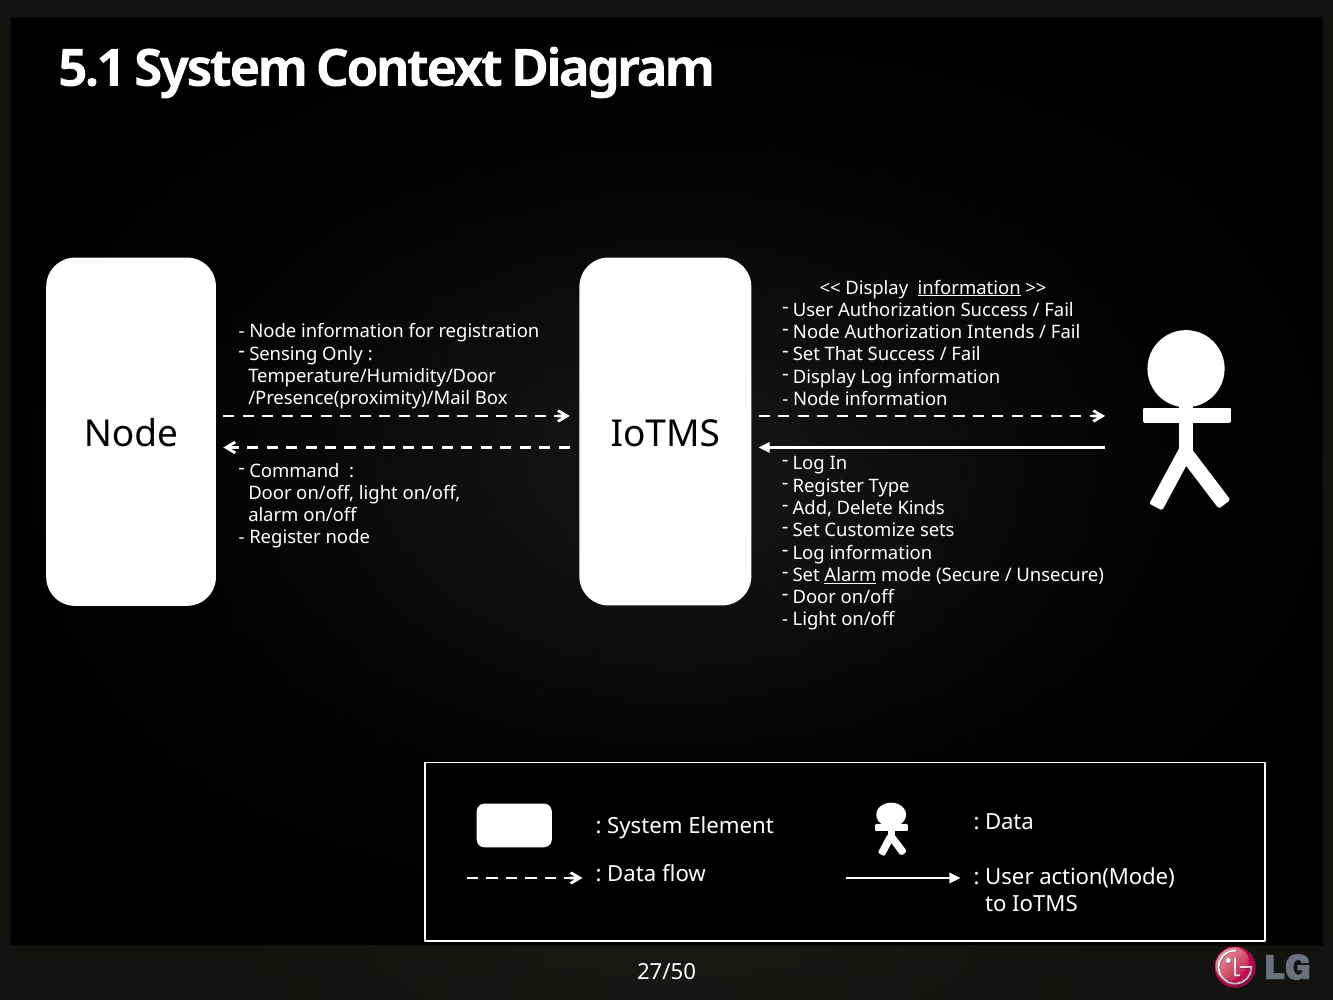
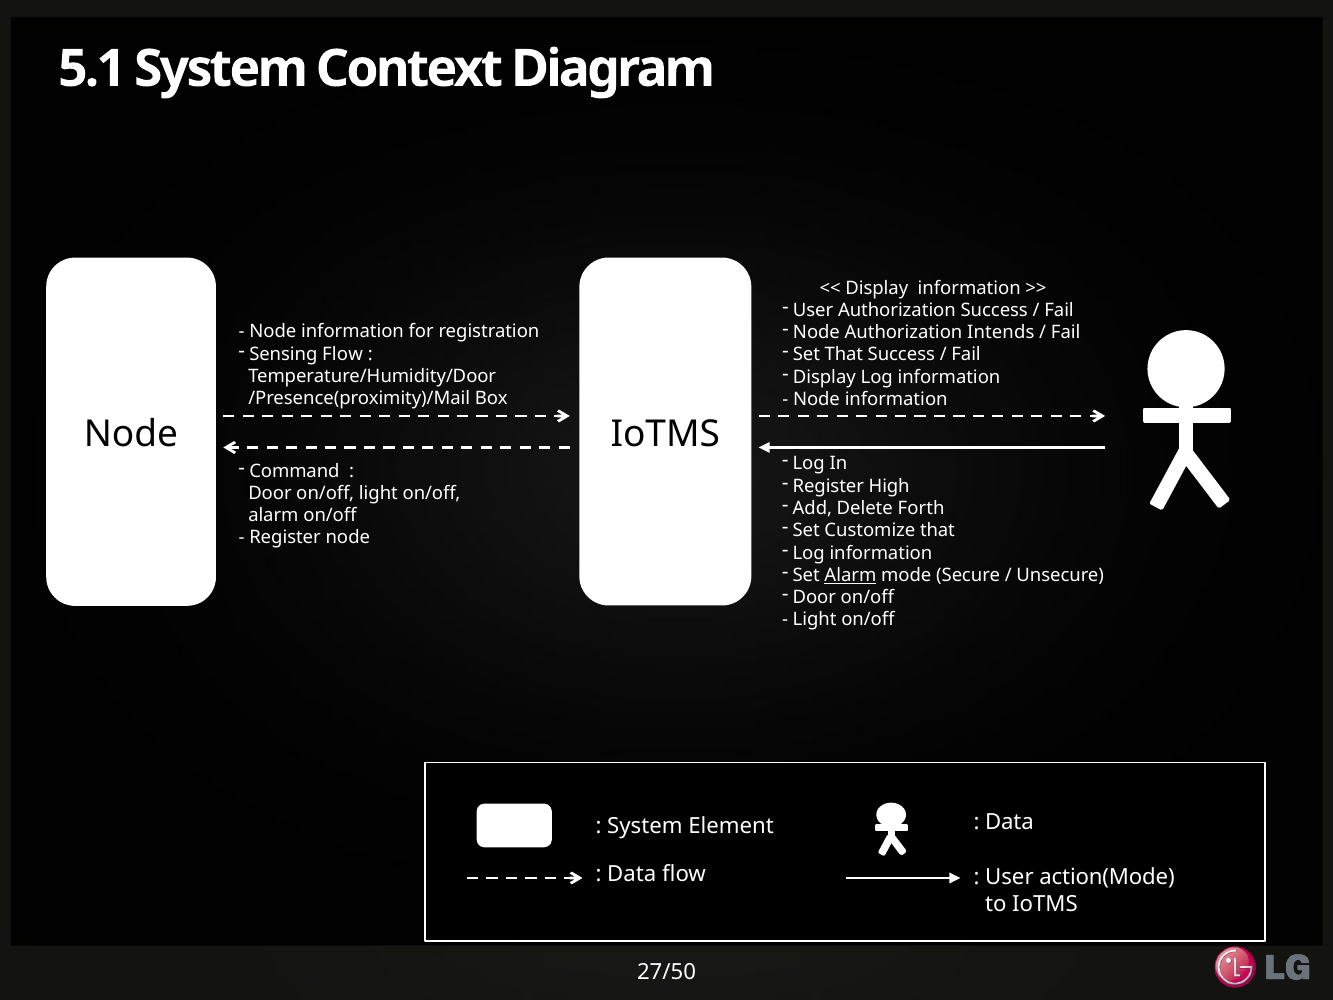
information underline: present -> none (969, 288)
Sensing Only: Only -> Flow (343, 354)
Type: Type -> High (889, 486)
Kinds: Kinds -> Forth (921, 508)
Customize sets: sets -> that (937, 530)
